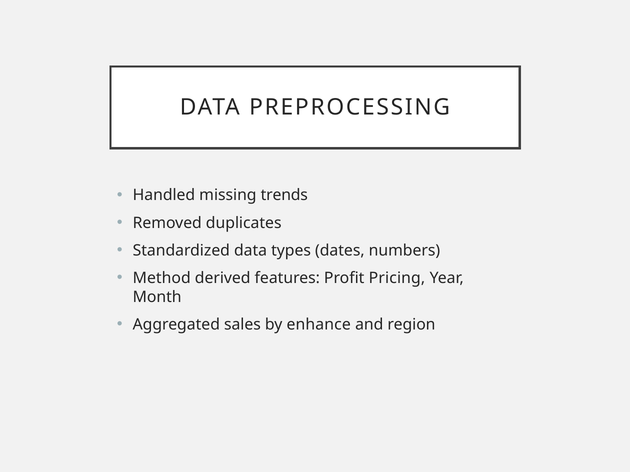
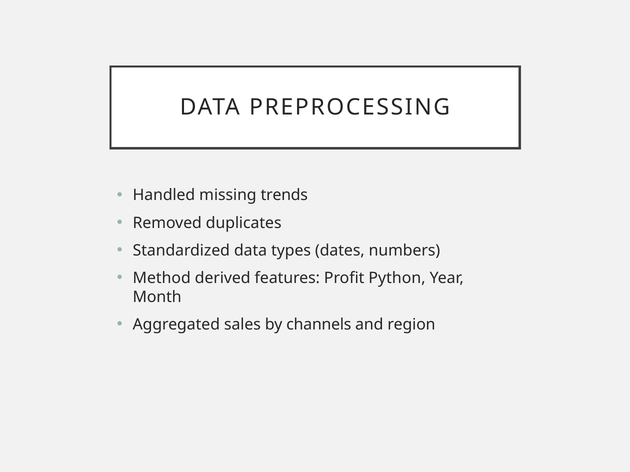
Pricing: Pricing -> Python (397, 278)
enhance: enhance -> channels (319, 325)
